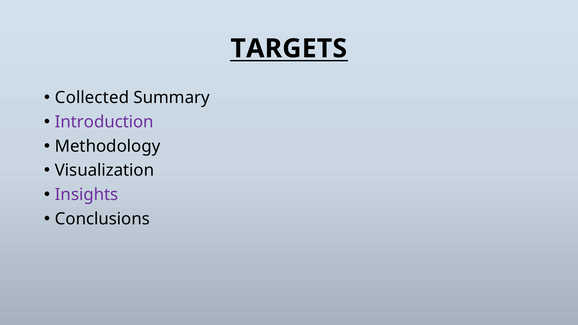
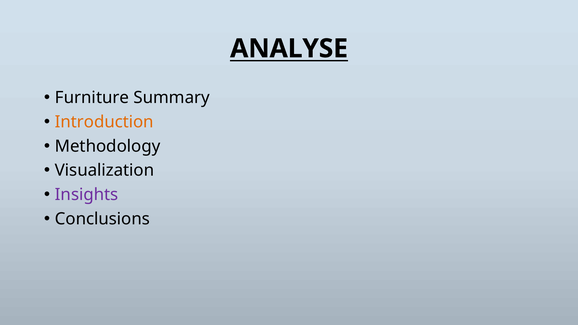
TARGETS: TARGETS -> ANALYSE (289, 49)
Collected: Collected -> Furniture (92, 98)
Introduction colour: purple -> orange (104, 122)
